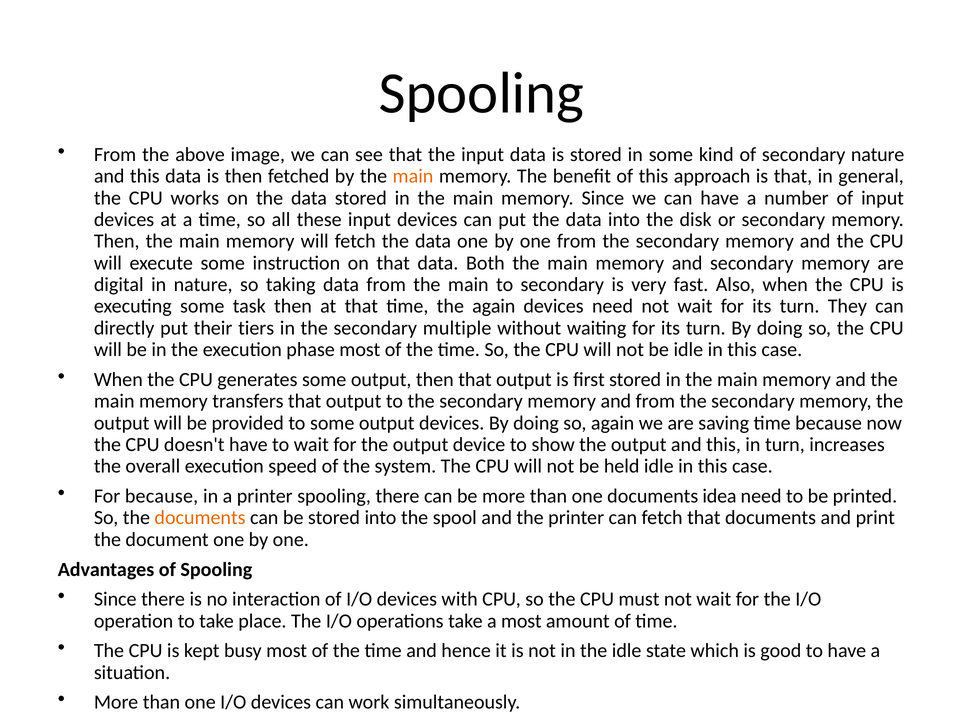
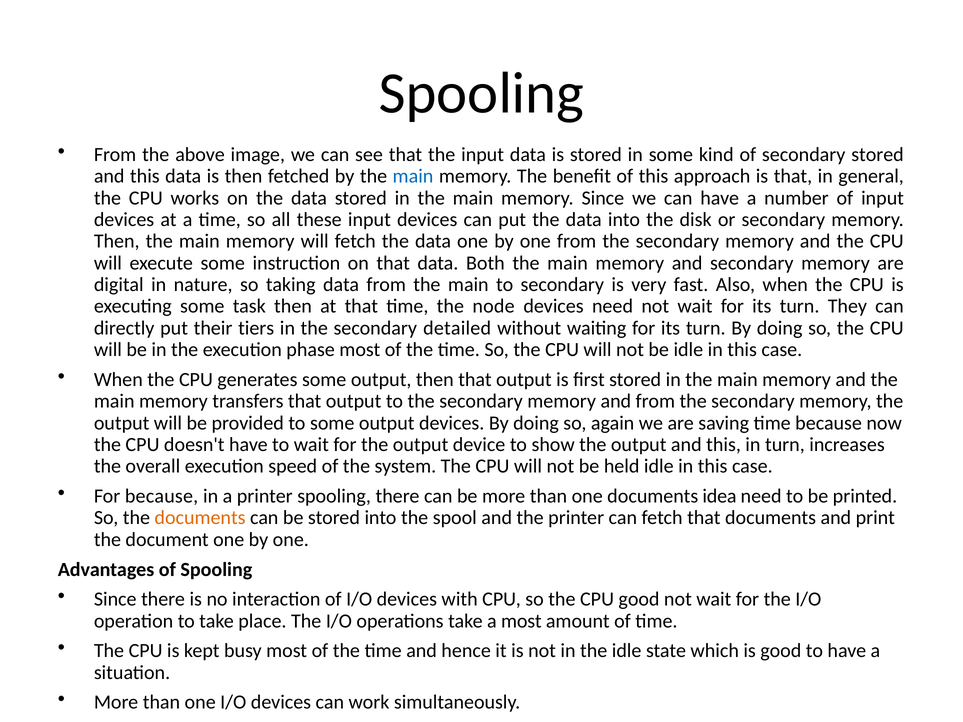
secondary nature: nature -> stored (878, 155)
main colour: orange -> blue (413, 176)
the again: again -> node (494, 306)
multiple: multiple -> detailed (457, 328)
CPU must: must -> good (639, 599)
